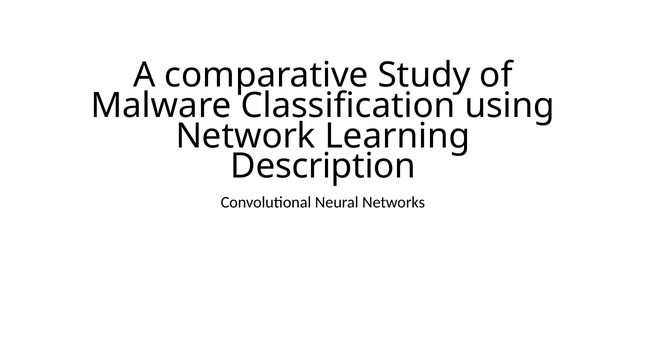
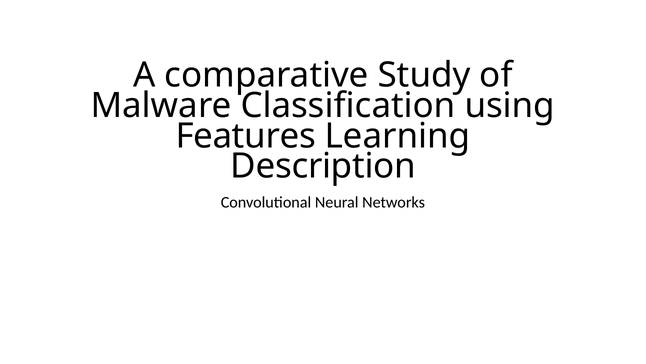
Network: Network -> Features (246, 136)
